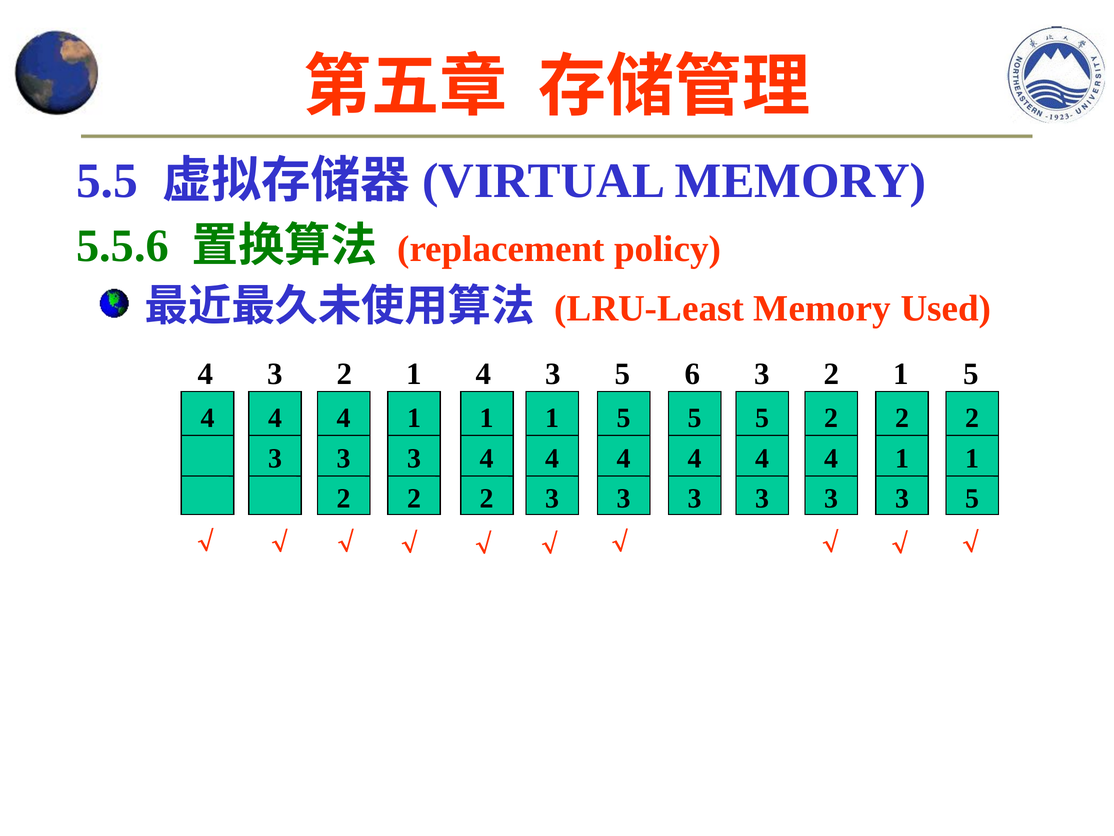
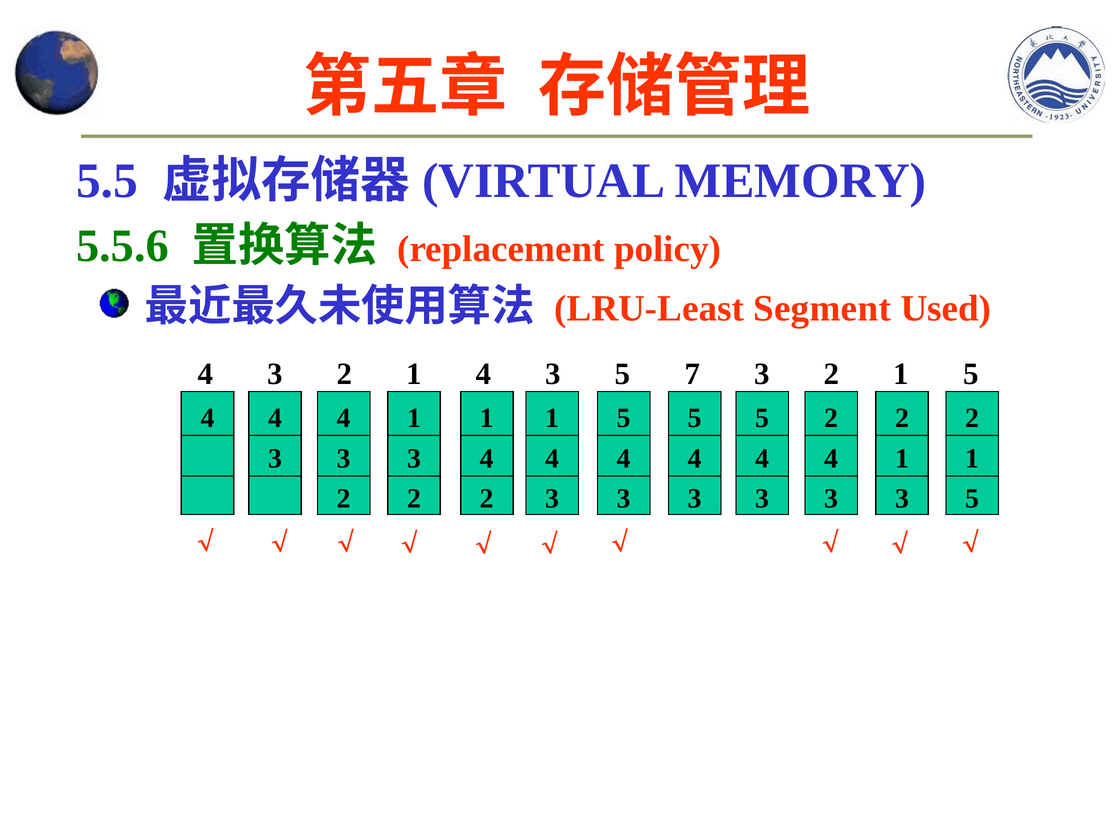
LRU-Least Memory: Memory -> Segment (822, 308)
6: 6 -> 7 (692, 374)
